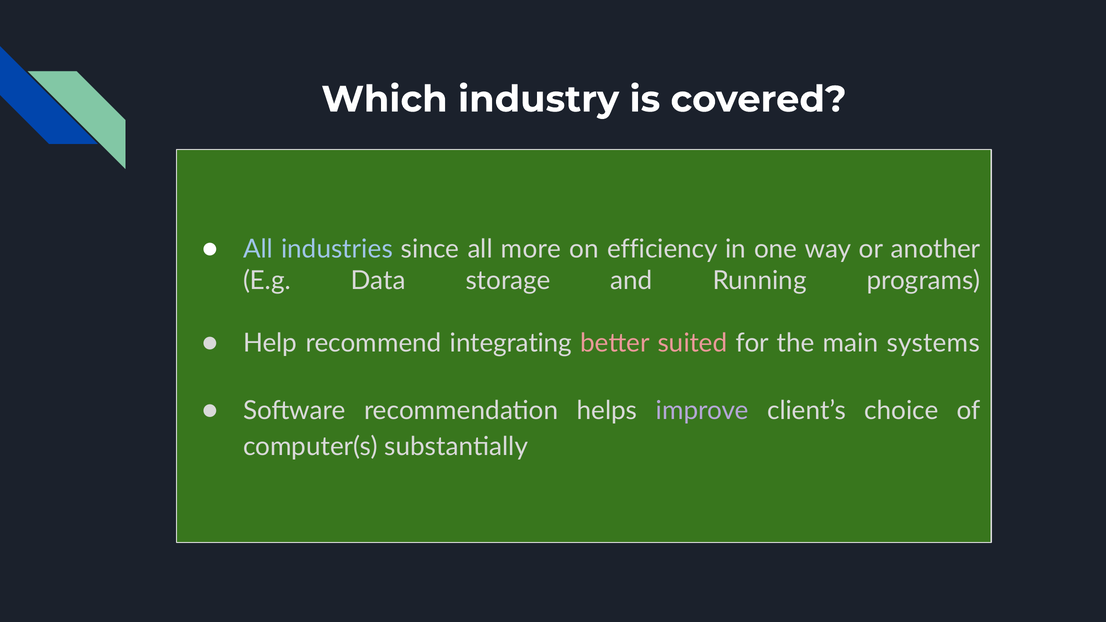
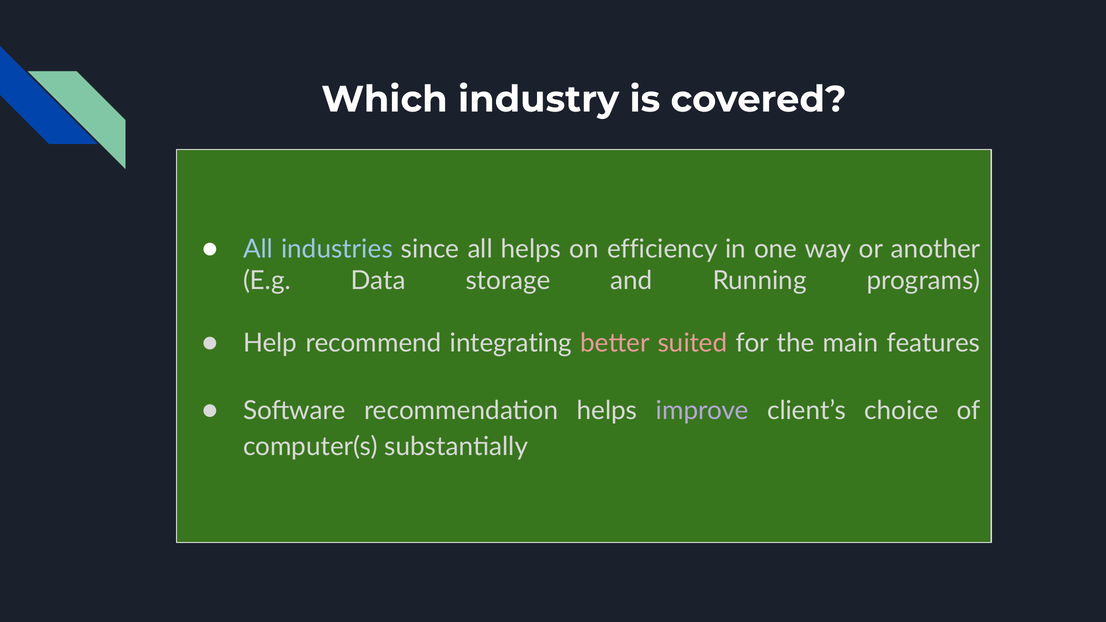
all more: more -> helps (531, 249)
systems: systems -> features (933, 343)
